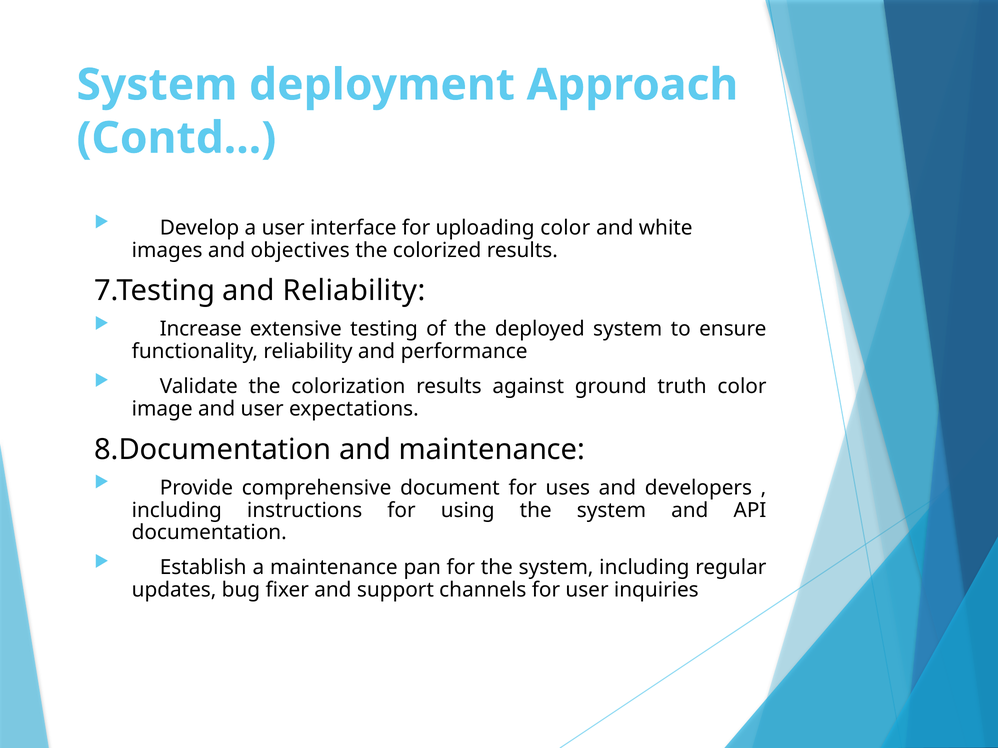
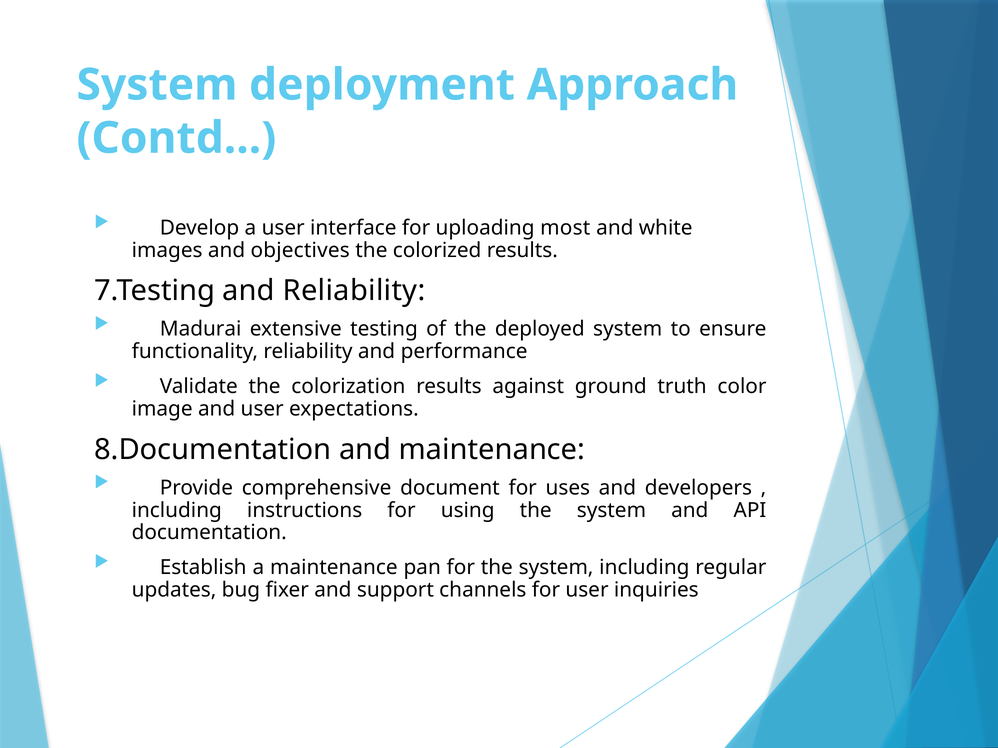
uploading color: color -> most (565, 228)
Increase: Increase -> Madurai (201, 329)
